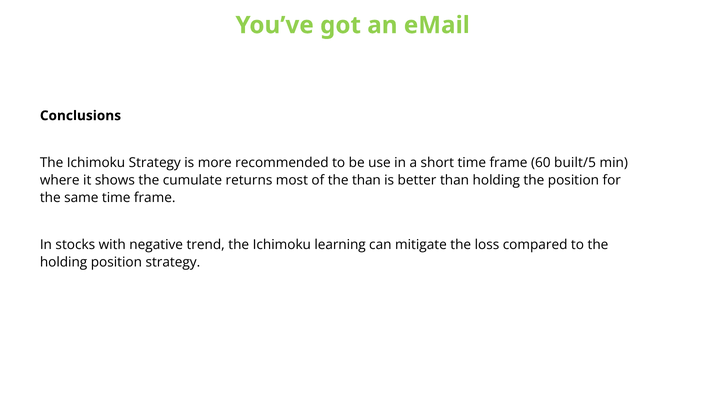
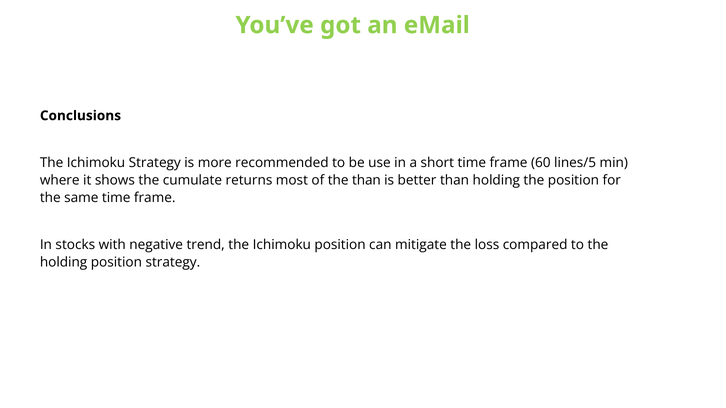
built/5: built/5 -> lines/5 (575, 163)
Ichimoku learning: learning -> position (340, 245)
